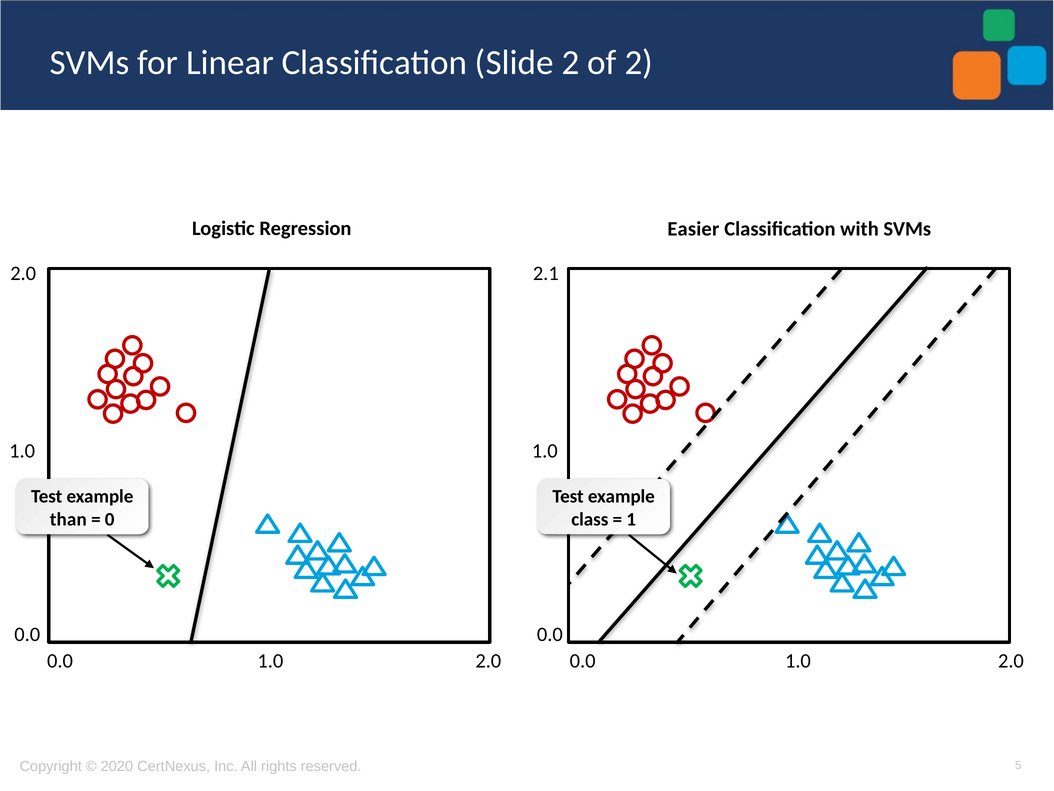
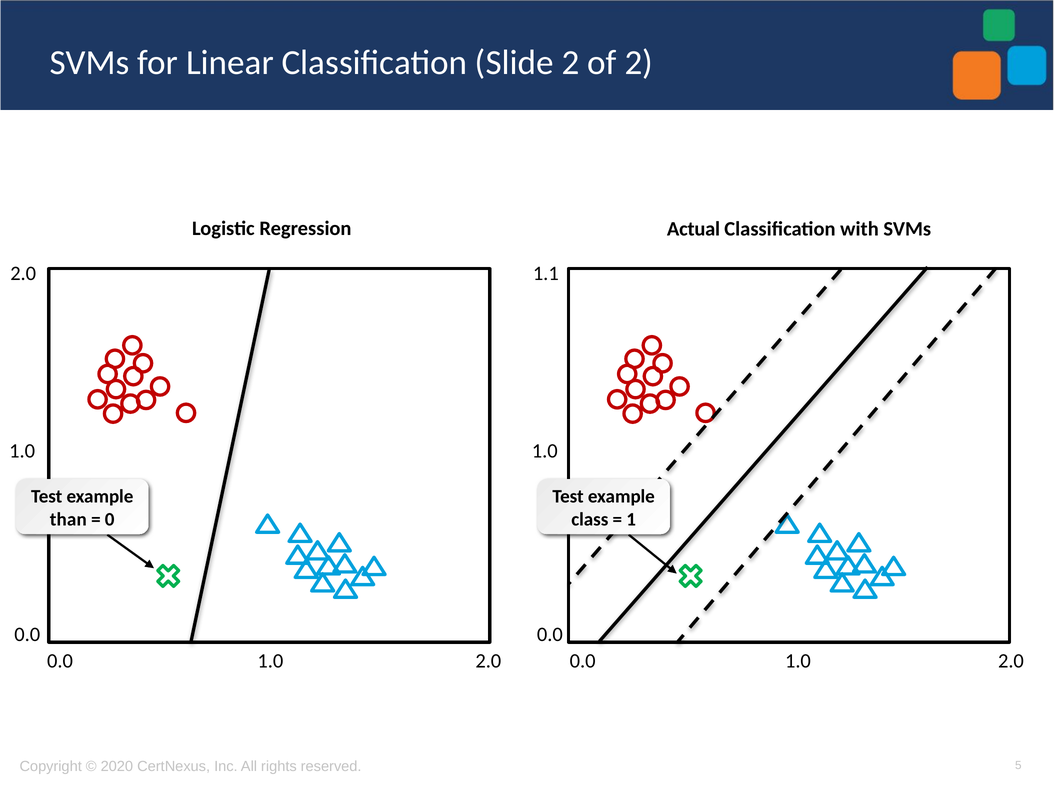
Easier: Easier -> Actual (694, 229)
2.1: 2.1 -> 1.1 (546, 273)
